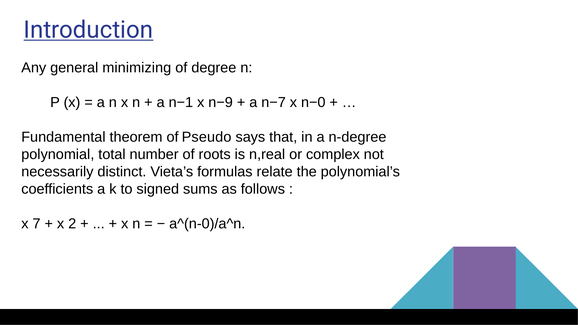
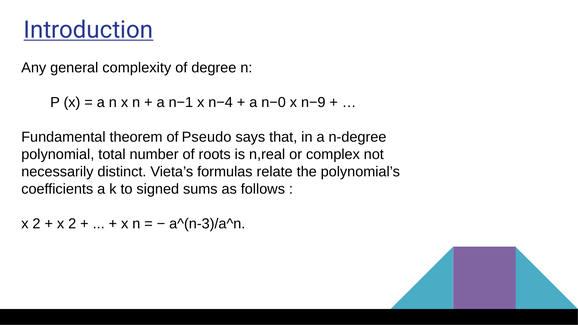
minimizing: minimizing -> complexity (137, 68)
n−9: n−9 -> n−4 (221, 102)
n−7: n−7 -> n−0 (274, 102)
n−0: n−0 -> n−9 (313, 102)
7: 7 -> 2 (36, 224)
a^(n-0)/a^n: a^(n-0)/a^n -> a^(n-3)/a^n (207, 224)
